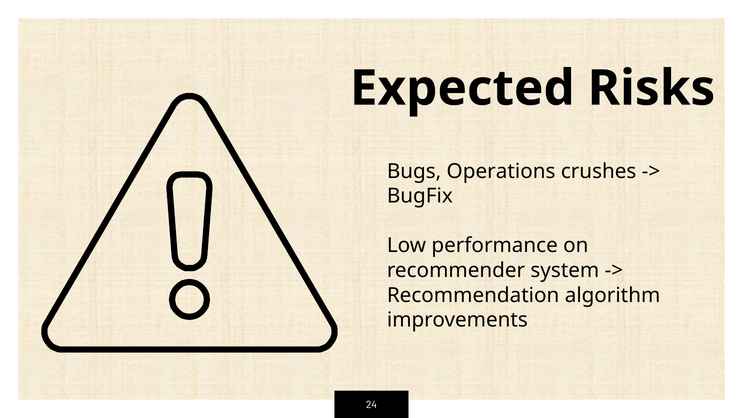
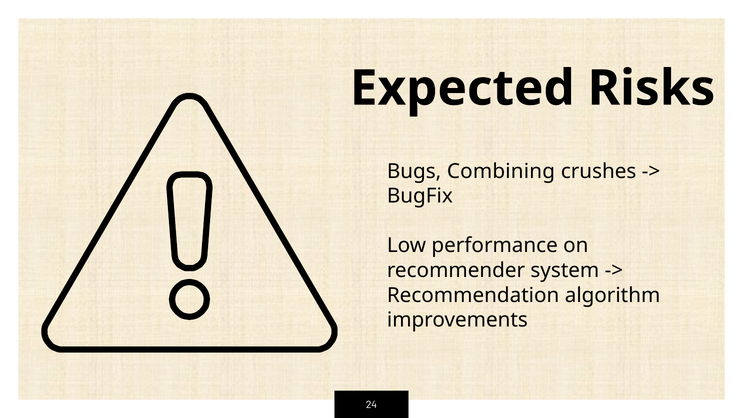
Operations: Operations -> Combining (501, 171)
